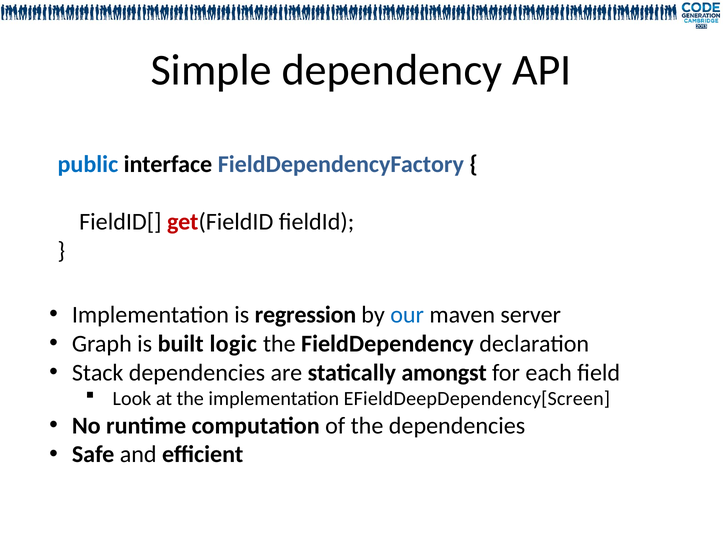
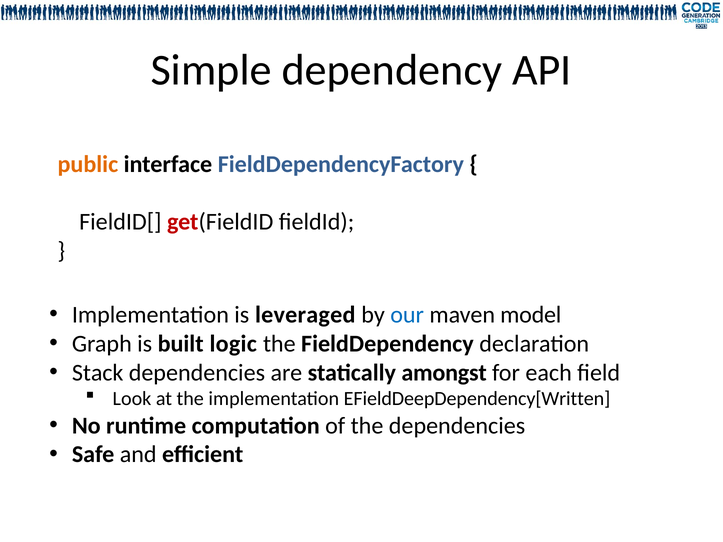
public colour: blue -> orange (88, 164)
regression: regression -> leveraged (305, 315)
server: server -> model (531, 315)
EFieldDeepDependency[Screen: EFieldDeepDependency[Screen -> EFieldDeepDependency[Written (477, 399)
